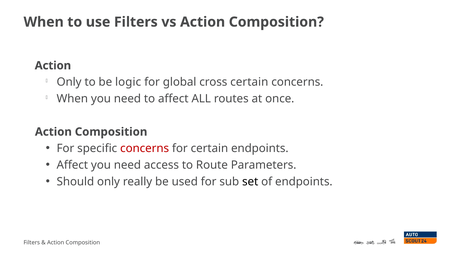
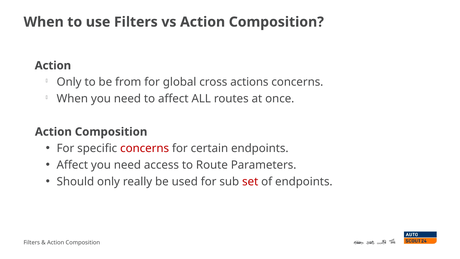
logic: logic -> from (128, 82)
cross certain: certain -> actions (249, 82)
set colour: black -> red (250, 181)
